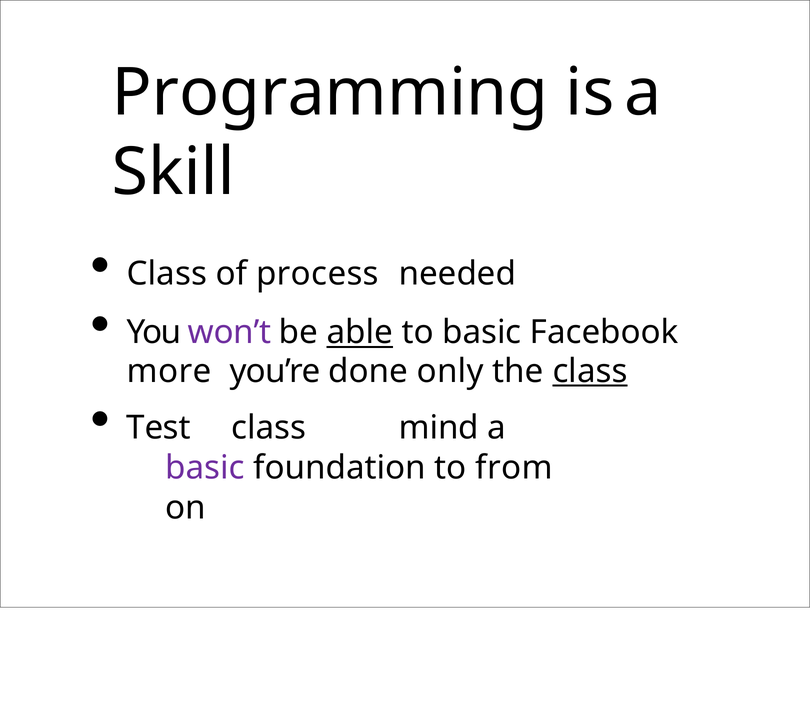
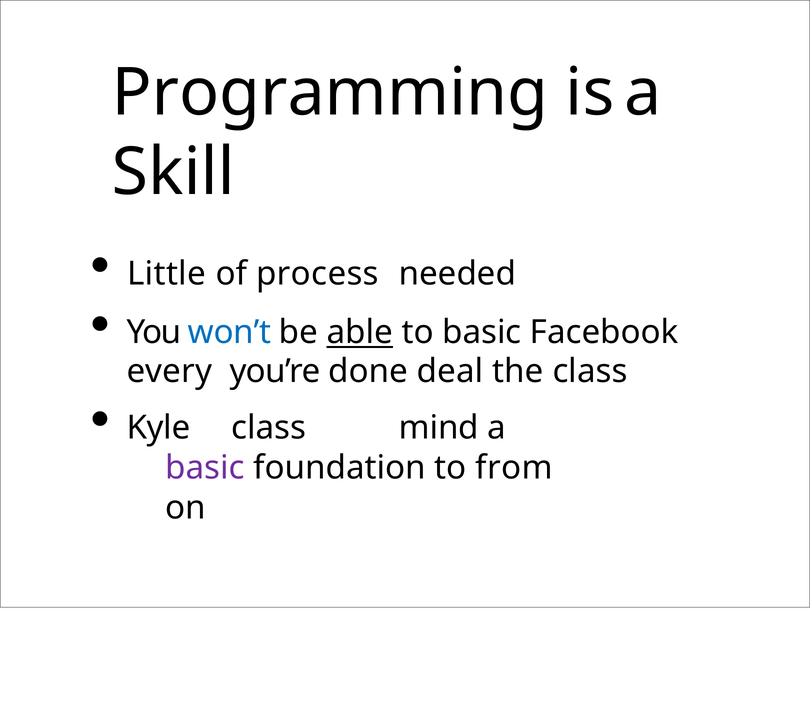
Class: Class -> Little (167, 274)
won’t colour: purple -> blue (230, 333)
more: more -> every (169, 371)
only: only -> deal (450, 371)
class underline: present -> none (590, 371)
Test: Test -> Kyle (158, 428)
